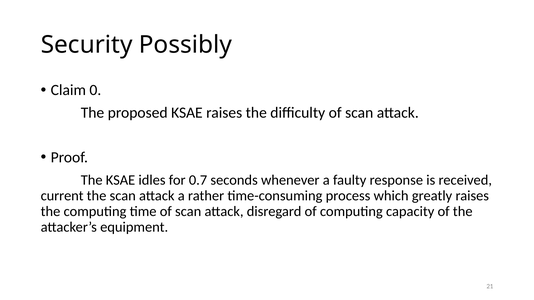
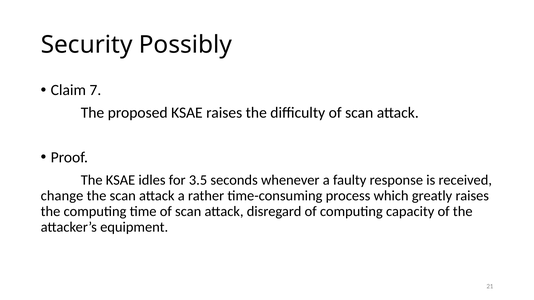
0: 0 -> 7 (95, 90)
0.7: 0.7 -> 3.5 (198, 180)
current: current -> change (62, 196)
